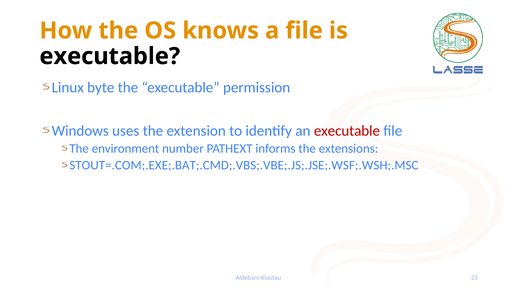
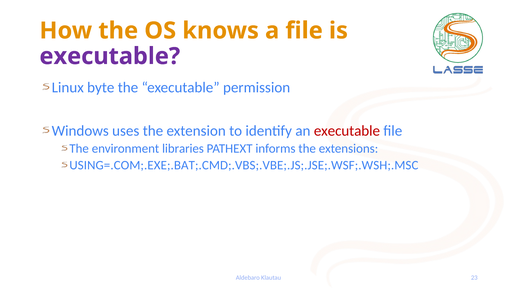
executable colour: black -> purple (110, 56)
number: number -> libraries (183, 149)
STOUT=.COM;.EXE;.BAT;.CMD;.VBS;.VBE;.JS;.JSE;.WSF;.WSH;.MSC: STOUT=.COM;.EXE;.BAT;.CMD;.VBS;.VBE;.JS;.JSE;.WSF;.WSH;.MSC -> USING=.COM;.EXE;.BAT;.CMD;.VBS;.VBE;.JS;.JSE;.WSF;.WSH;.MSC (244, 165)
